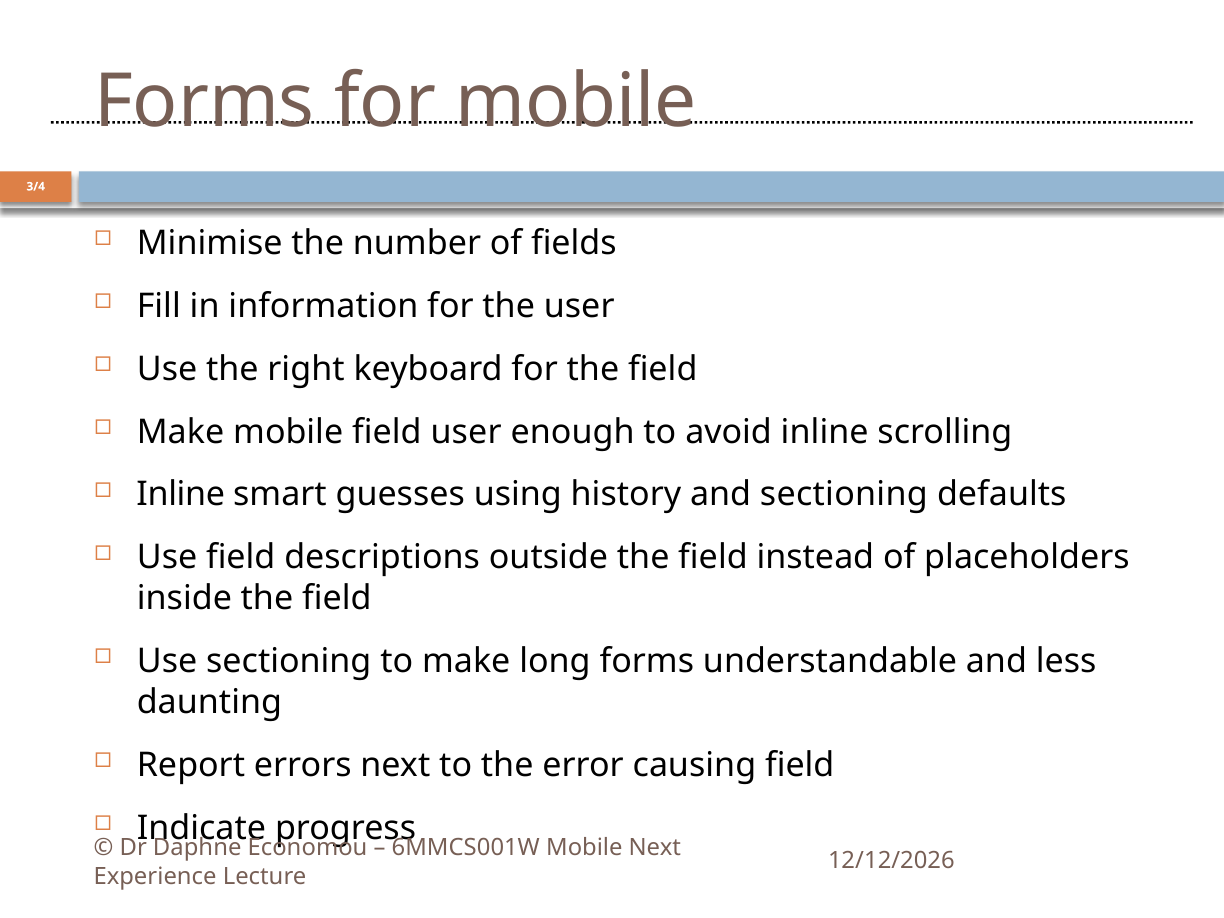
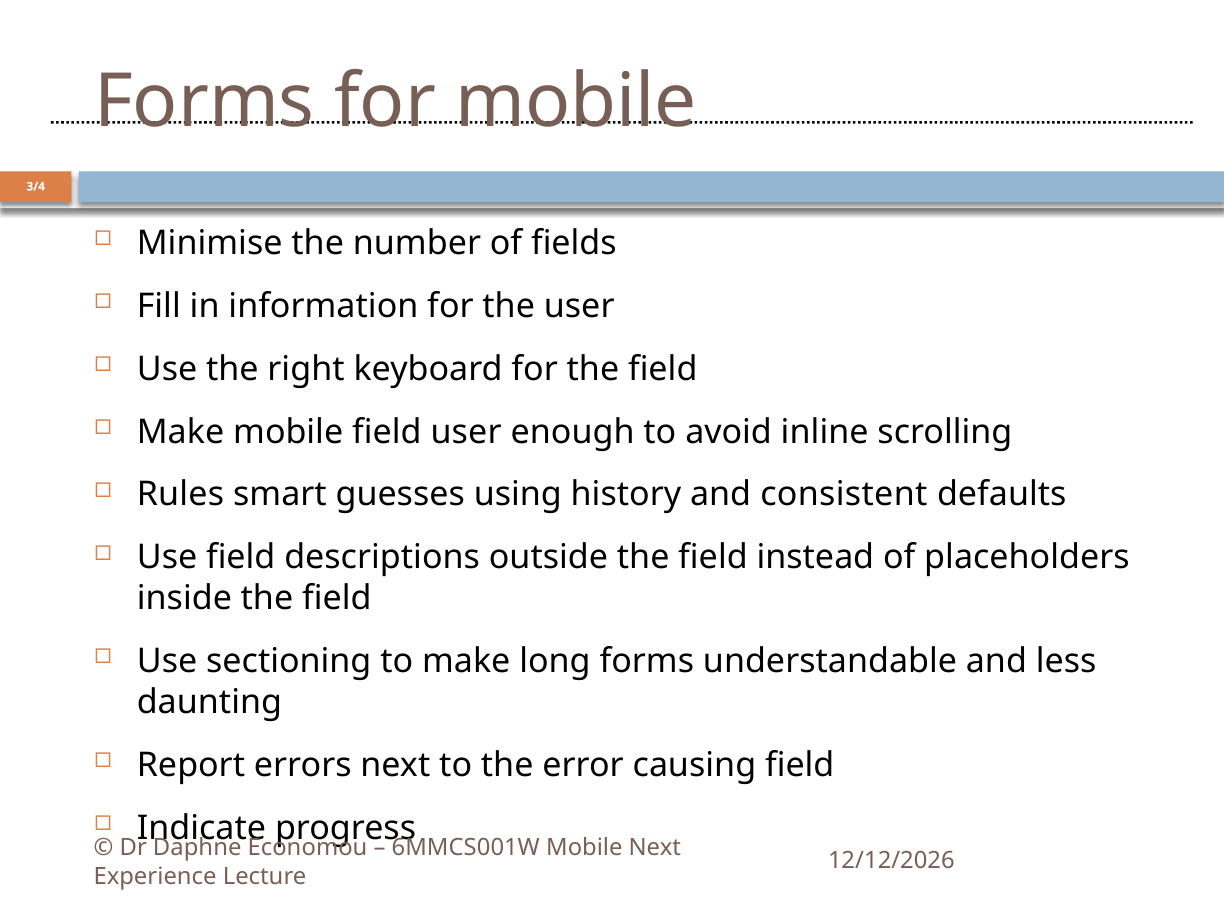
Inline: Inline -> Rules (180, 495)
and sectioning: sectioning -> consistent (844, 495)
